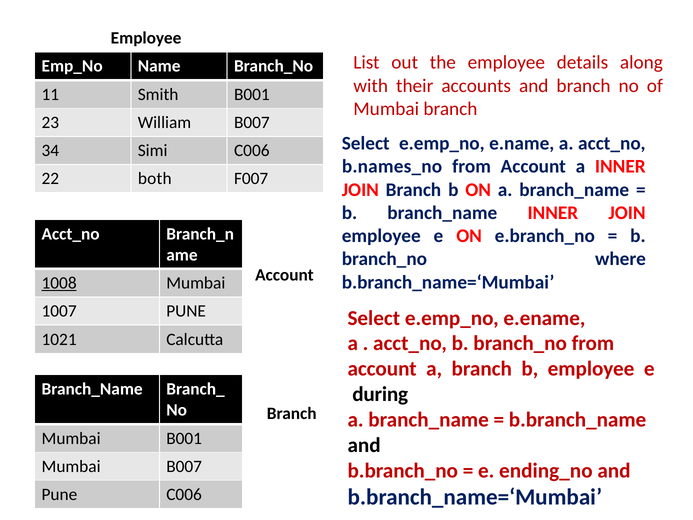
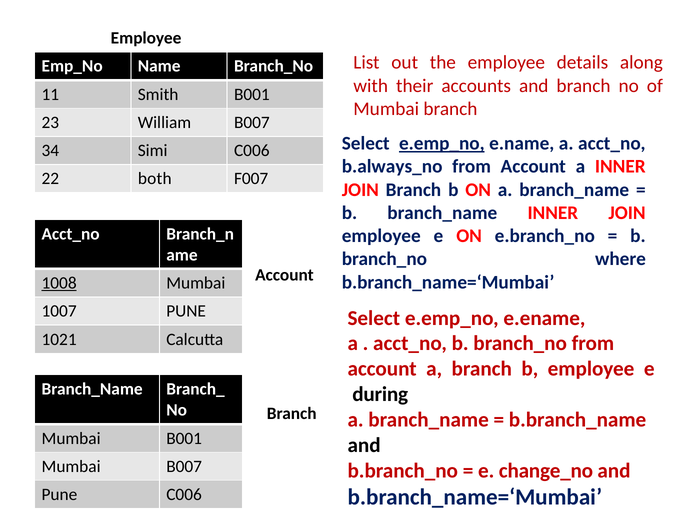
e.emp_no underline: none -> present (442, 143)
b.names_no: b.names_no -> b.always_no (392, 166)
ending_no: ending_no -> change_no (546, 470)
